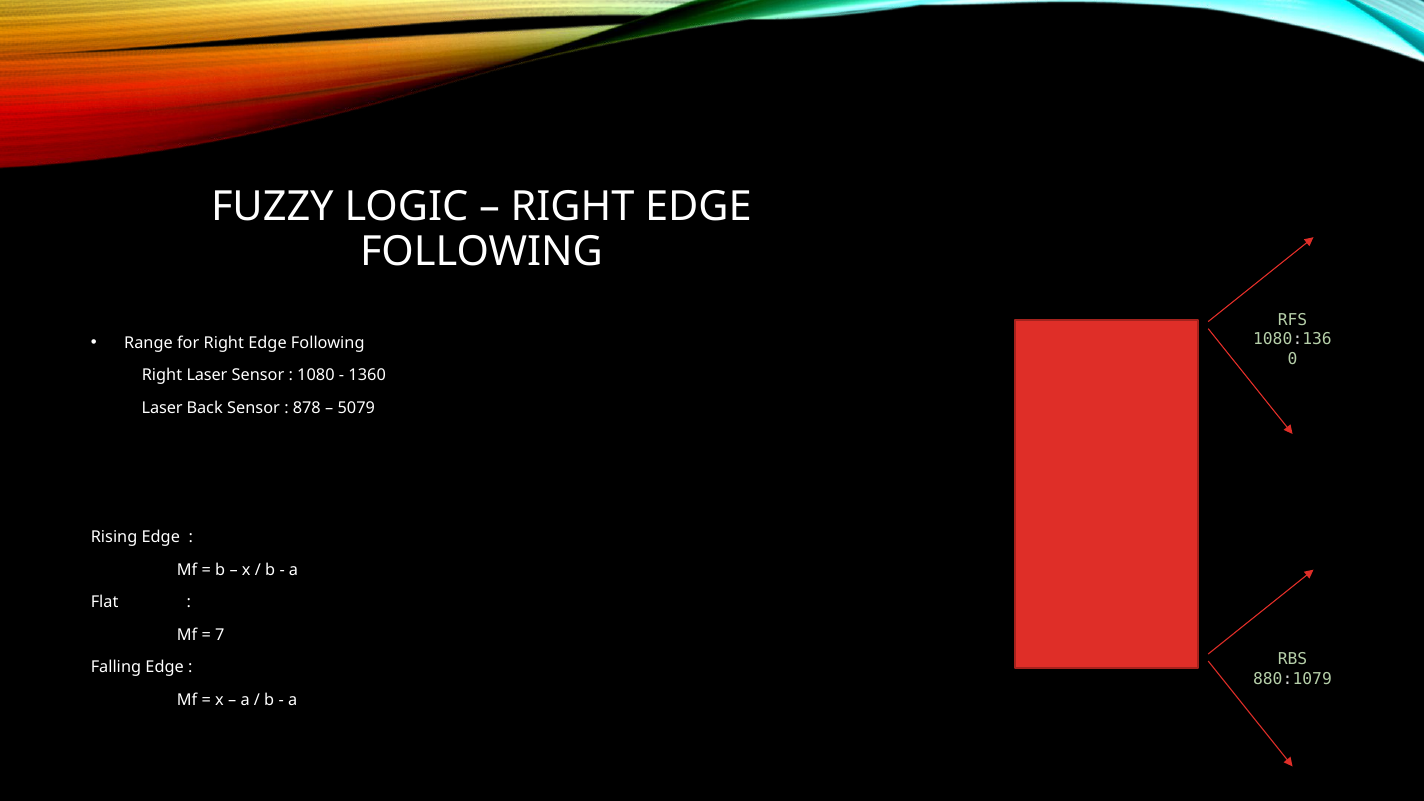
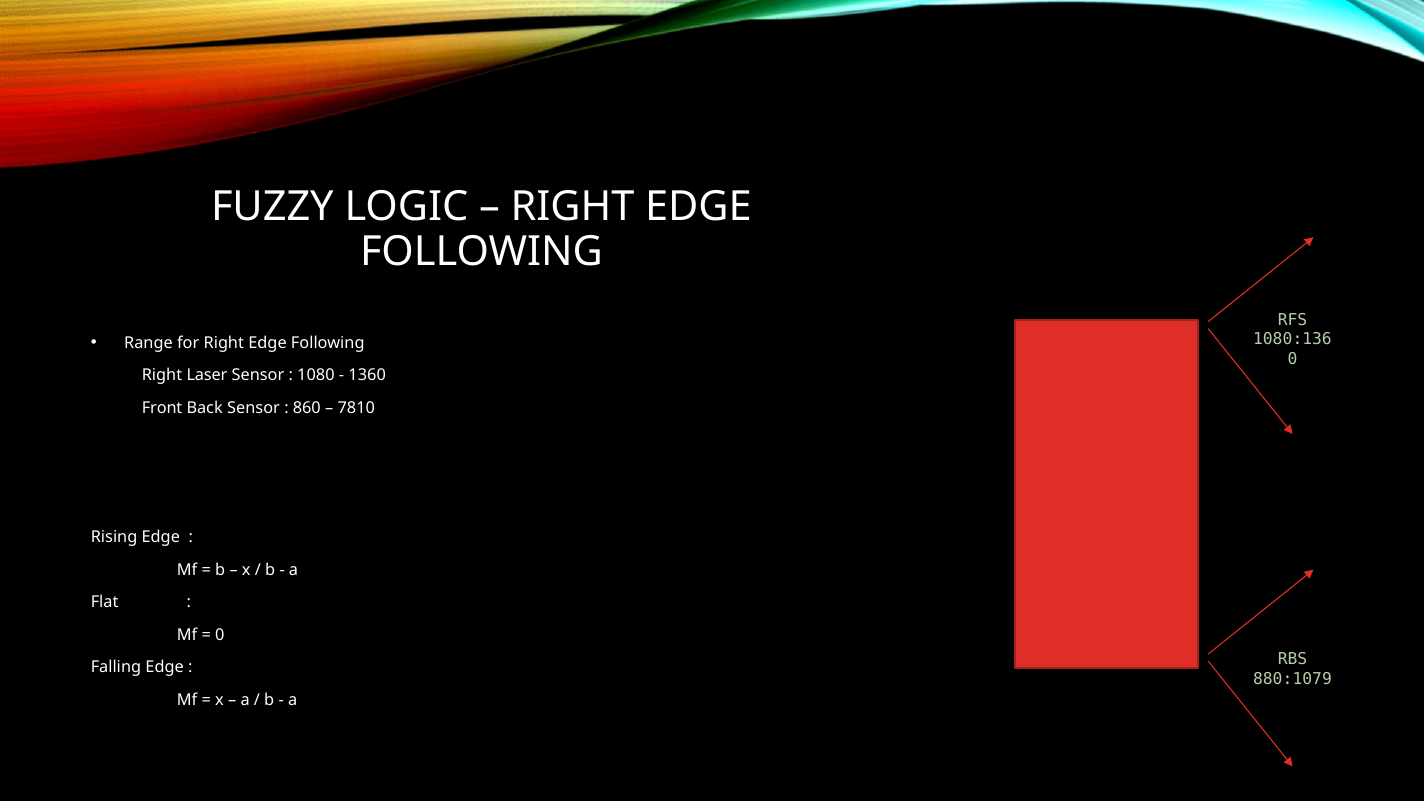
Laser: Laser -> Front (162, 408)
878: 878 -> 860 (307, 408)
5079: 5079 -> 7810 (356, 408)
7: 7 -> 0 (220, 635)
